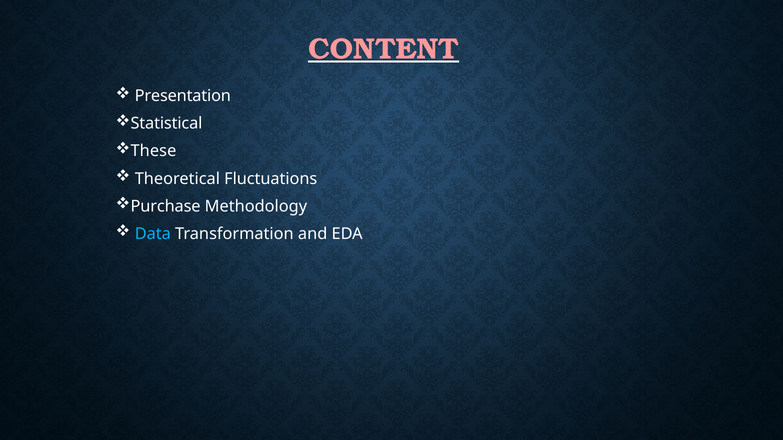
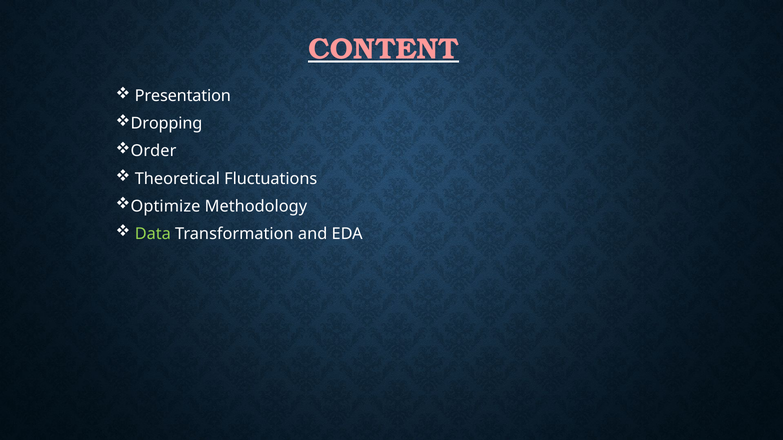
Statistical: Statistical -> Dropping (166, 124)
These: These -> Order (153, 151)
Purchase: Purchase -> Optimize (165, 206)
Data colour: light blue -> light green (153, 234)
